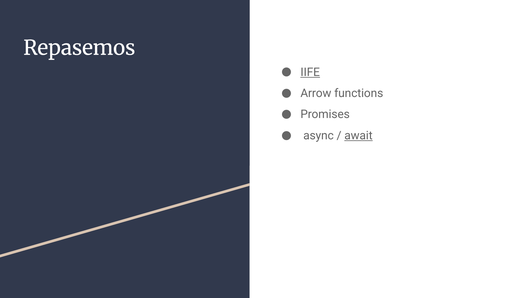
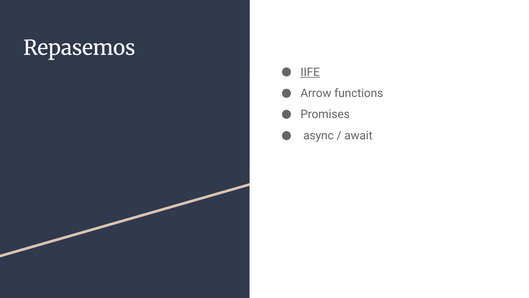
await underline: present -> none (358, 135)
